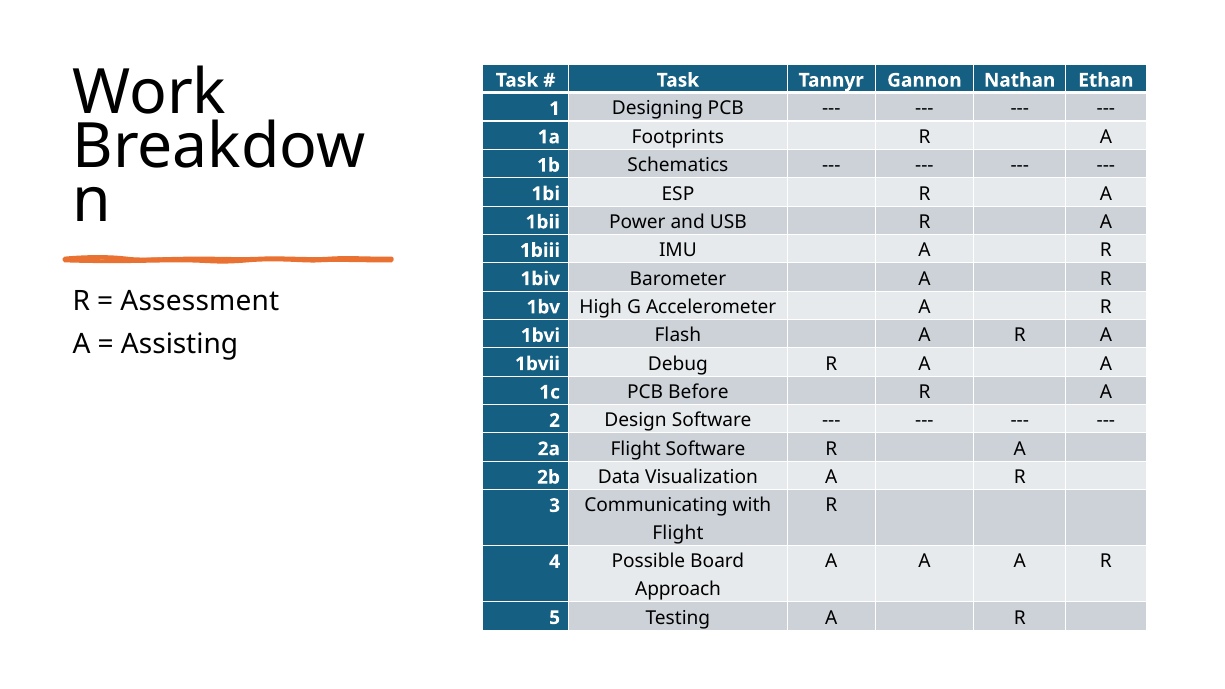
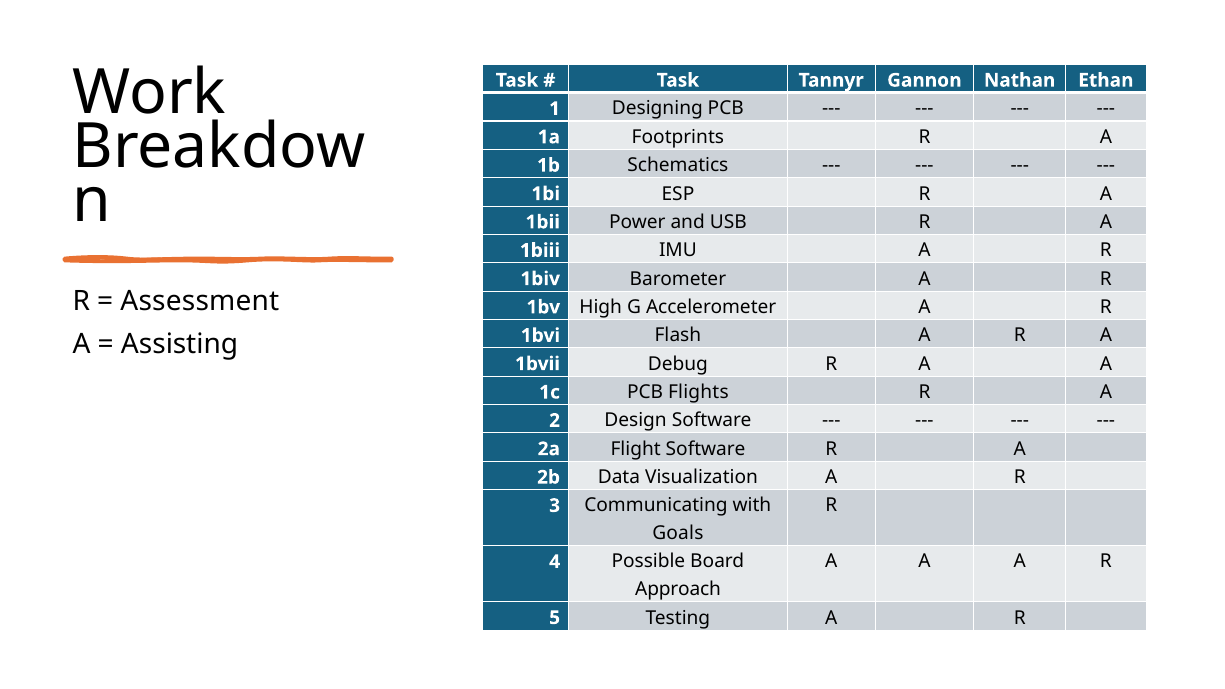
Before: Before -> Flights (698, 392)
Flight: Flight -> Goals (678, 534)
